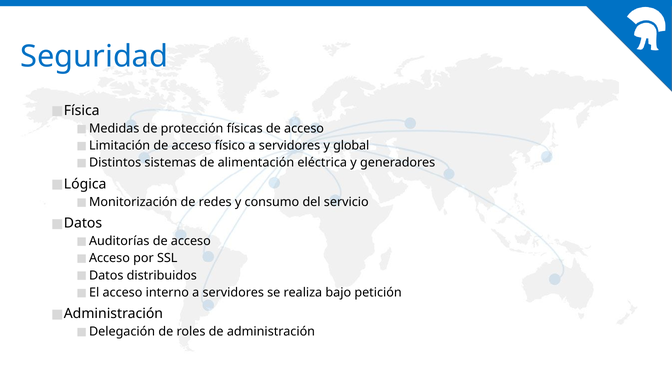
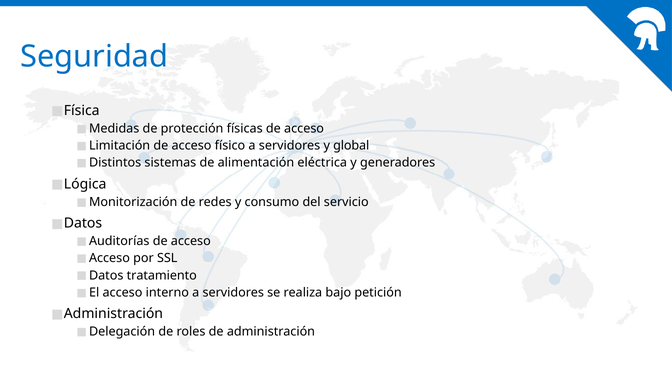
distribuidos: distribuidos -> tratamiento (162, 275)
